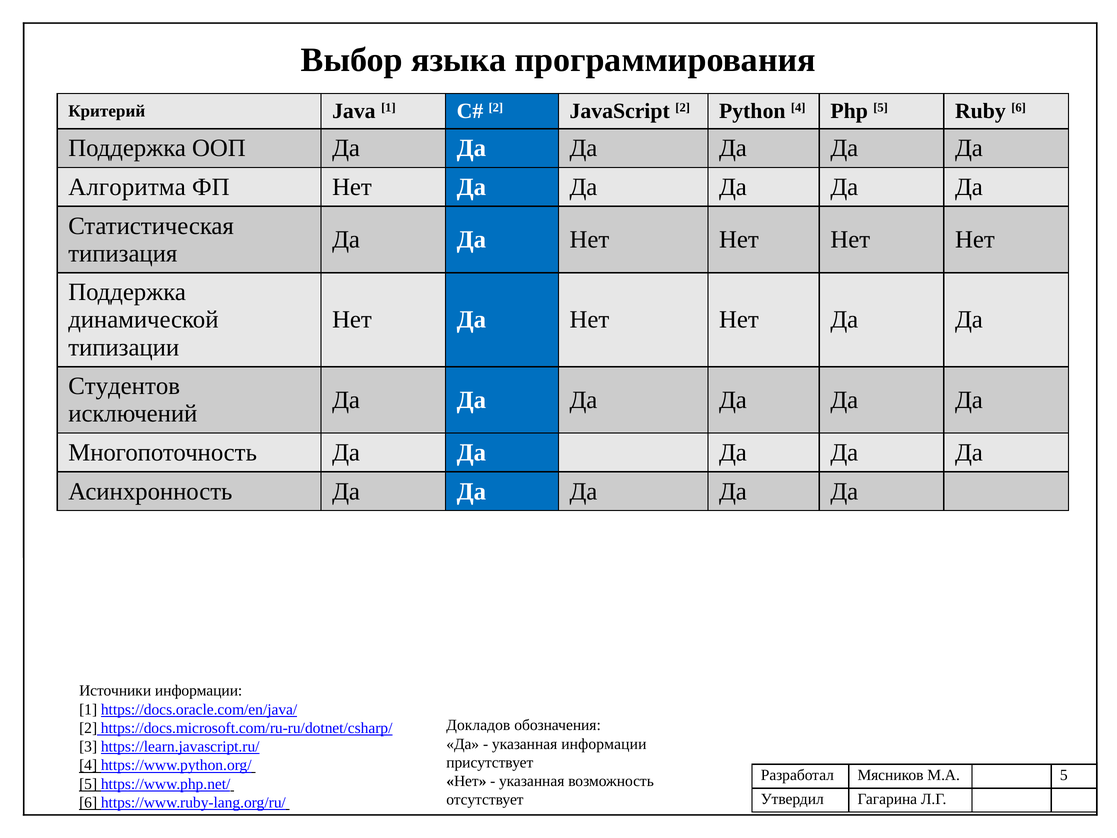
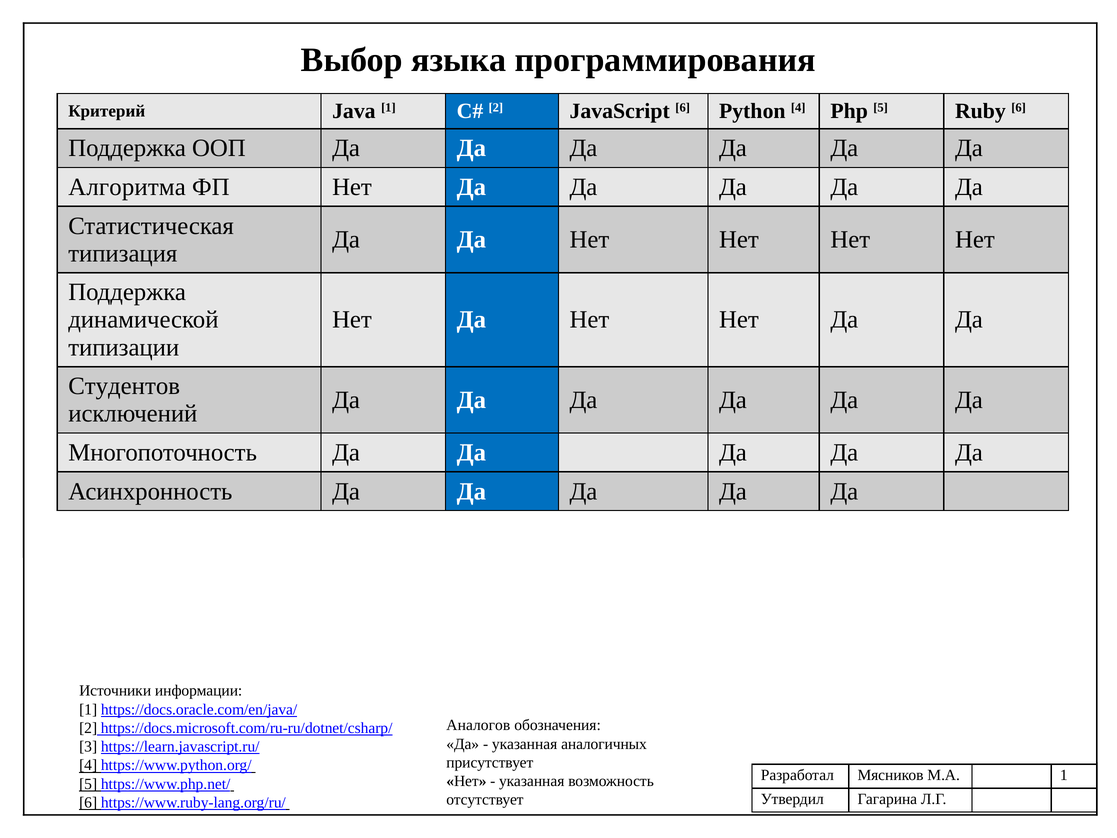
JavaScript 2: 2 -> 6 (683, 108)
Докладов: Докладов -> Аналогов (478, 725)
указанная информации: информации -> аналогичных (604, 744)
М.А 5: 5 -> 1 (1064, 775)
